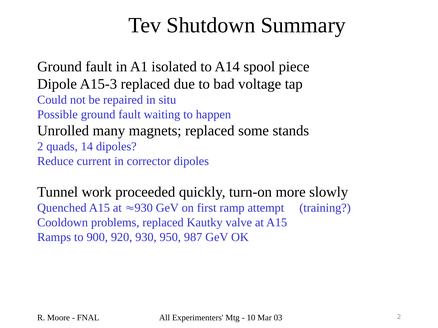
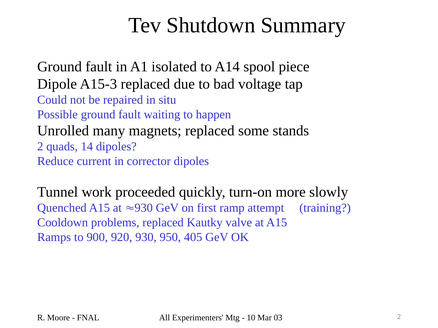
987: 987 -> 405 (193, 237)
